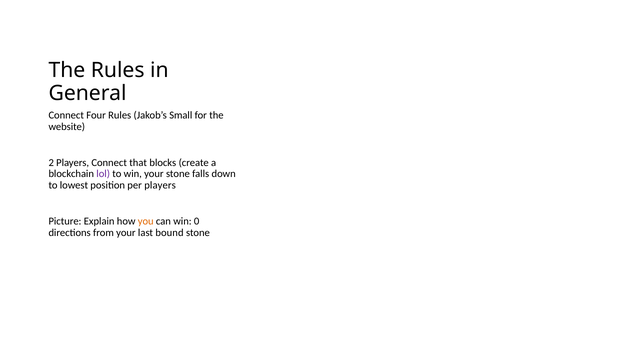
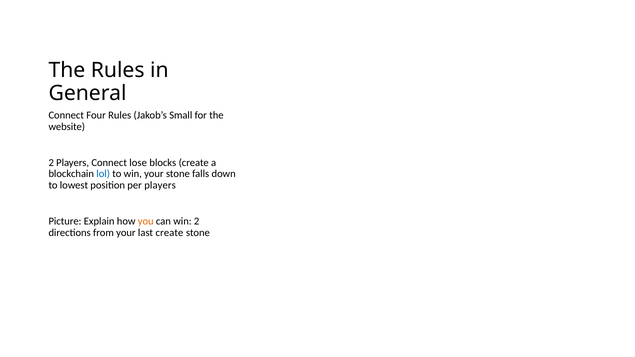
that: that -> lose (138, 163)
lol colour: purple -> blue (103, 174)
win 0: 0 -> 2 (197, 222)
last bound: bound -> create (169, 233)
